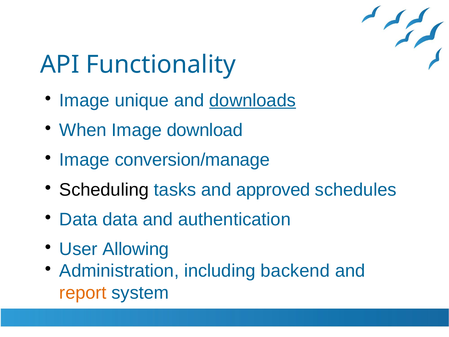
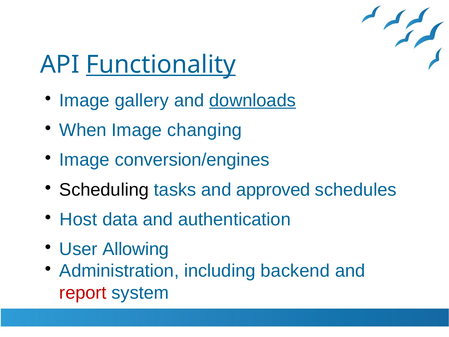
Functionality underline: none -> present (161, 65)
unique: unique -> gallery (142, 100)
download: download -> changing (205, 130)
conversion/manage: conversion/manage -> conversion/engines (192, 160)
Data: Data -> Host (78, 219)
report colour: orange -> red (83, 292)
